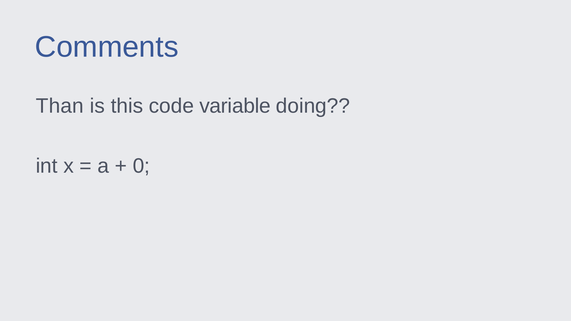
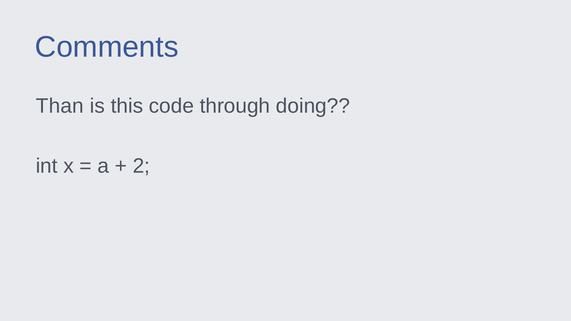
variable: variable -> through (235, 106)
0: 0 -> 2 (141, 166)
